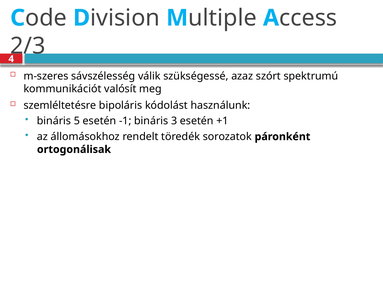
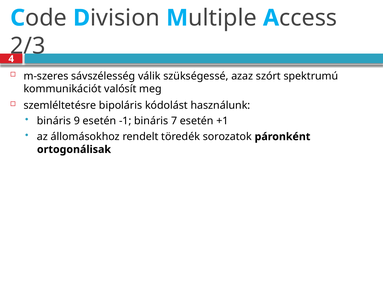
5: 5 -> 9 (77, 121)
3: 3 -> 7 (174, 121)
